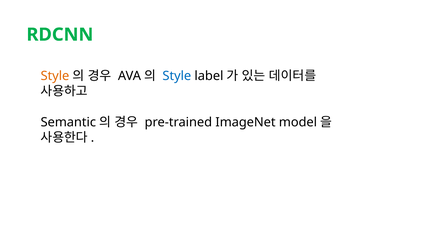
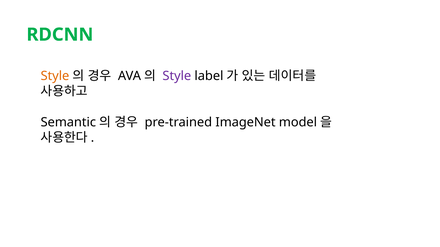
Style colour: blue -> purple (177, 76)
